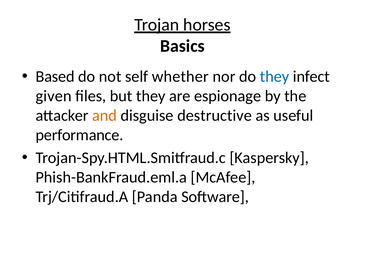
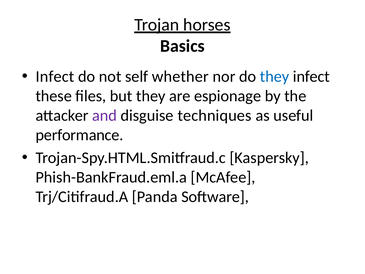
Based: Based -> Infect (55, 77)
given: given -> these (54, 96)
and colour: orange -> purple (105, 116)
destructive: destructive -> techniques (215, 116)
